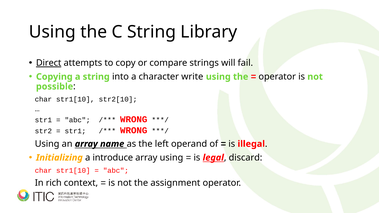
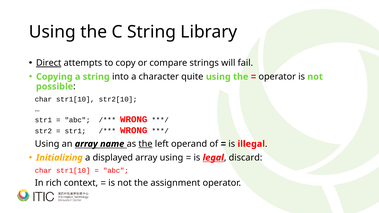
write: write -> quite (192, 77)
the underline: none -> present (145, 144)
introduce: introduce -> displayed (113, 158)
